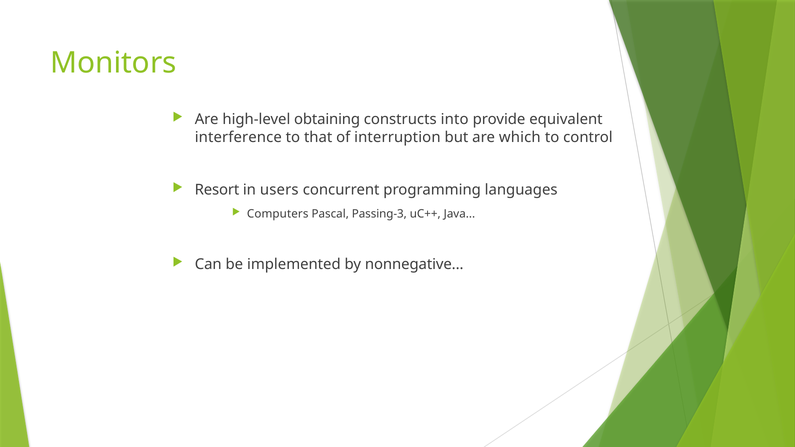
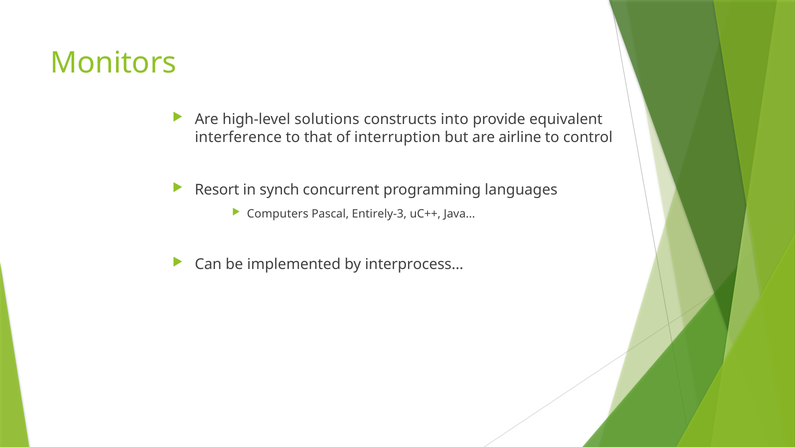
obtaining: obtaining -> solutions (327, 120)
which: which -> airline (520, 137)
users: users -> synch (279, 190)
Passing-3: Passing-3 -> Entirely-3 (379, 214)
nonnegative: nonnegative -> interprocess (414, 264)
